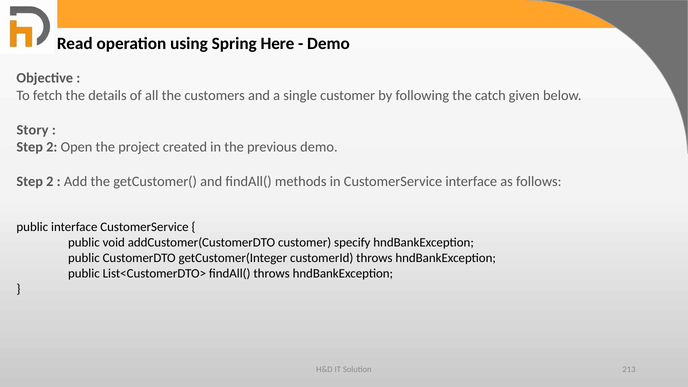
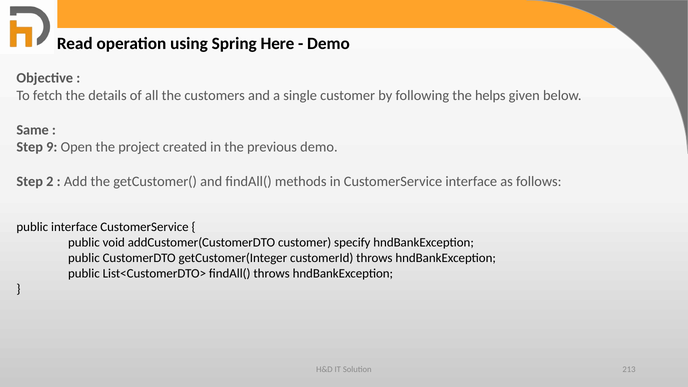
catch: catch -> helps (490, 95)
Story: Story -> Same (33, 130)
2: 2 -> 9 (52, 147)
